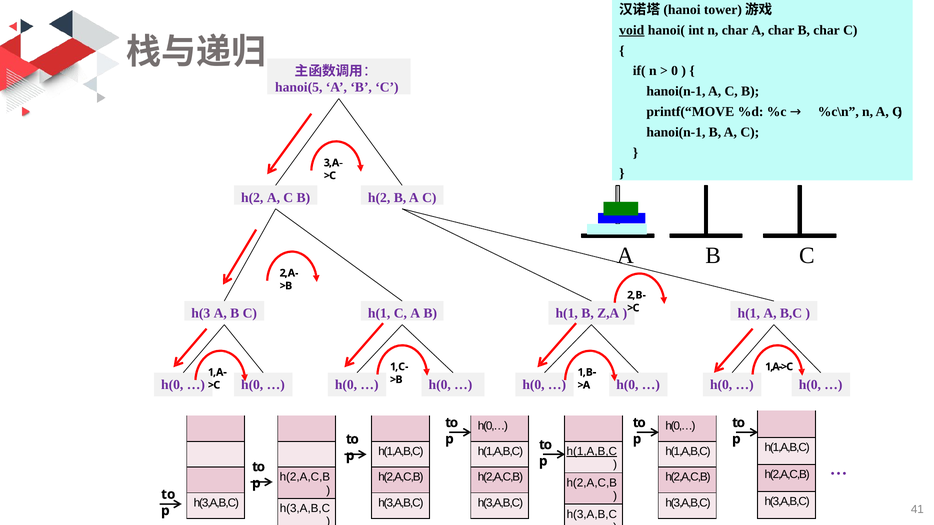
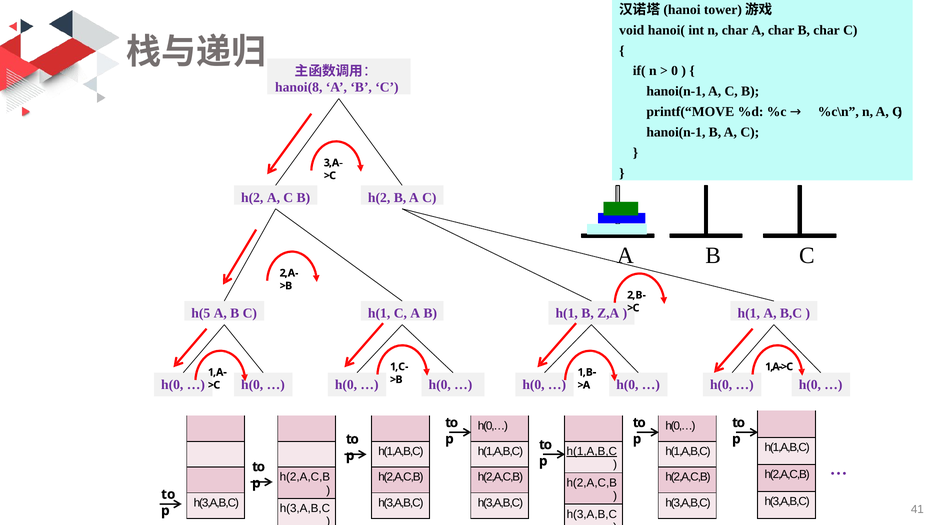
void underline: present -> none (632, 30)
hanoi(5: hanoi(5 -> hanoi(8 (299, 87)
h(3: h(3 -> h(5 (201, 314)
